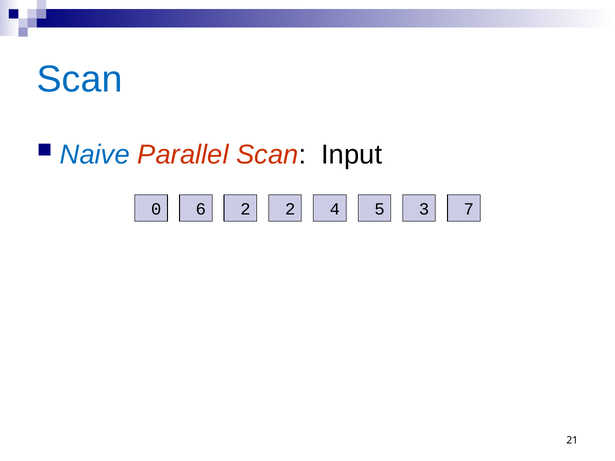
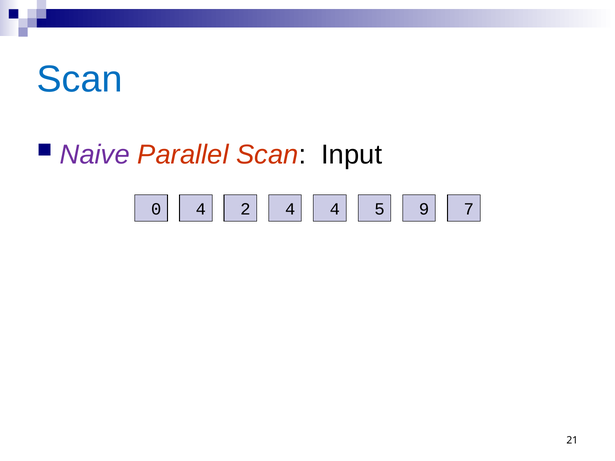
Naive colour: blue -> purple (95, 155)
0 6: 6 -> 4 (201, 209)
2 2: 2 -> 4 (290, 209)
3: 3 -> 9 (424, 209)
